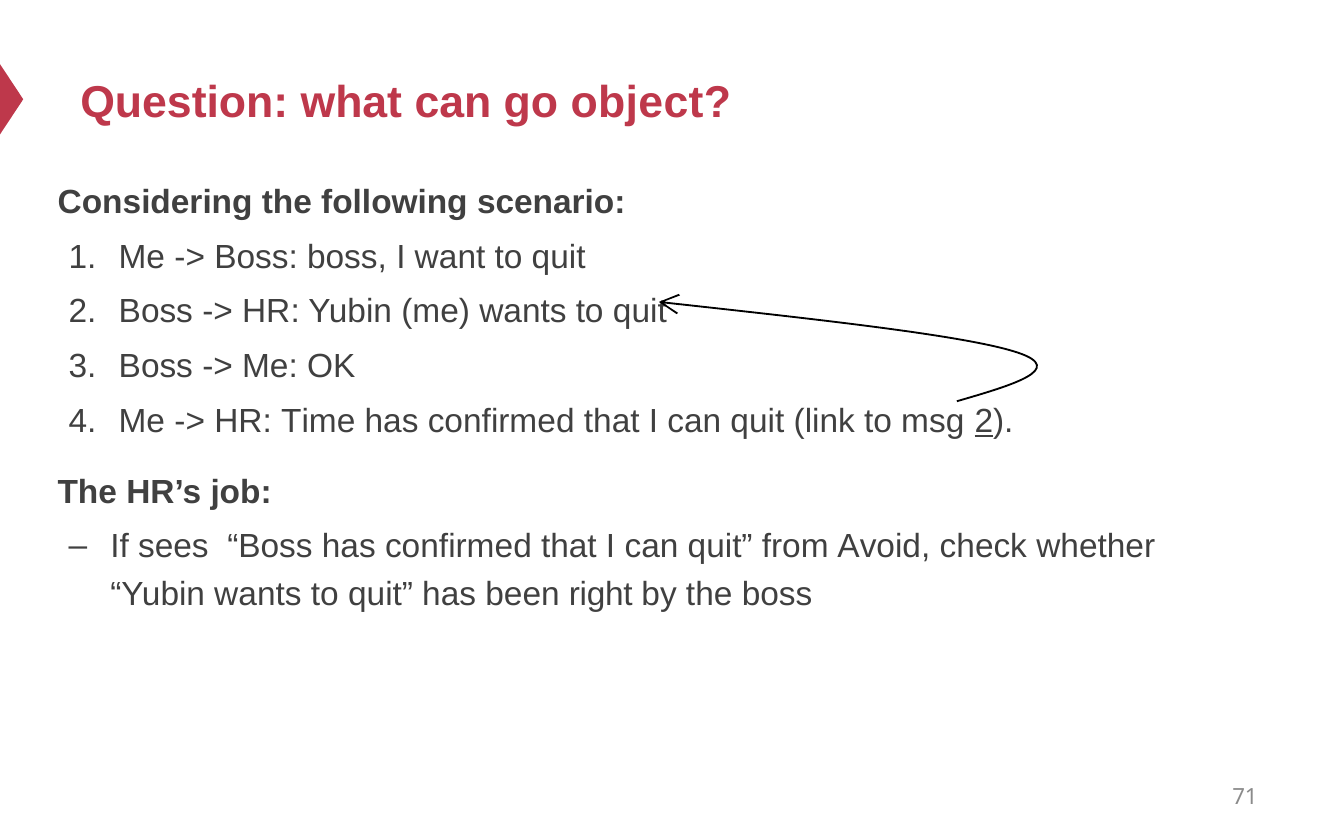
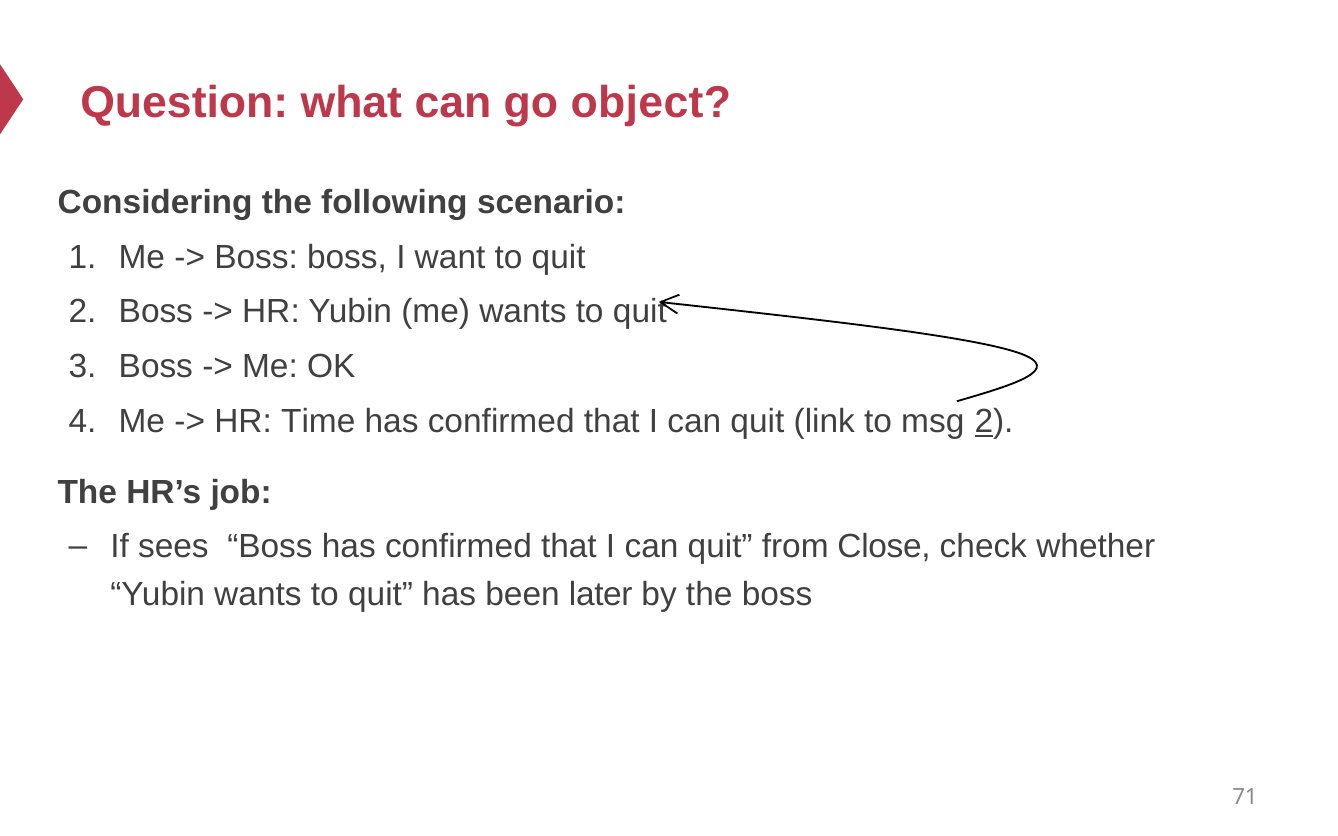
Avoid: Avoid -> Close (884, 547)
right: right -> later (601, 595)
